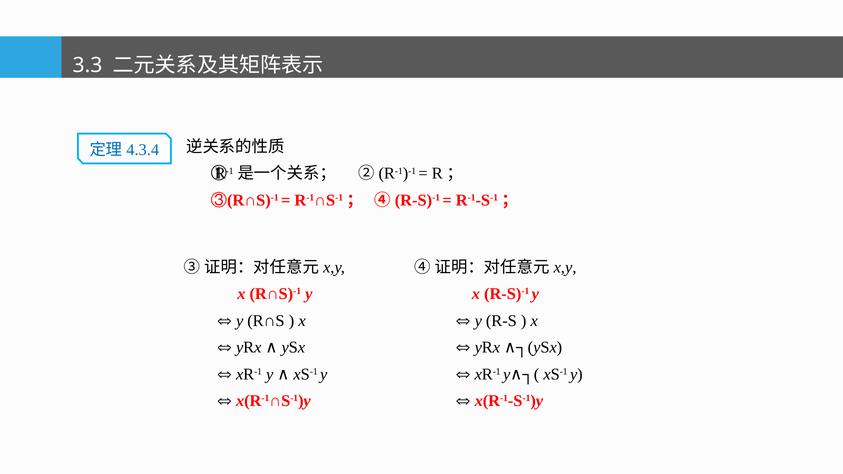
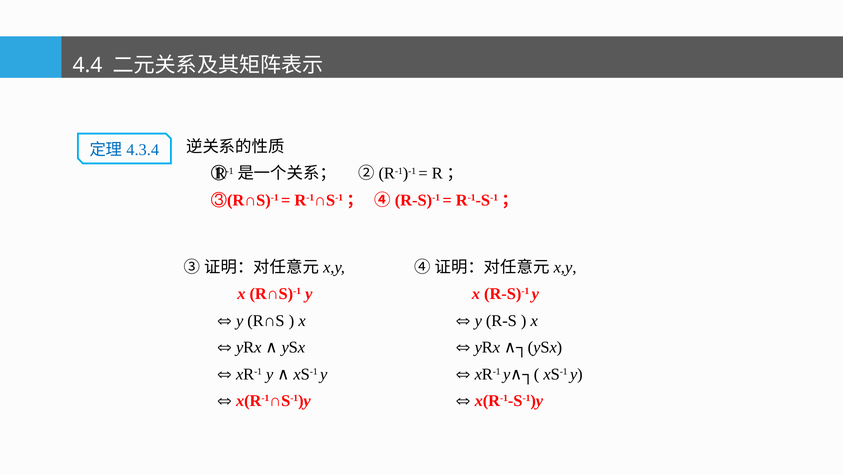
3.3: 3.3 -> 4.4 (87, 66)
